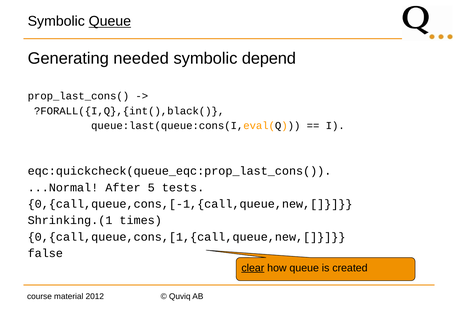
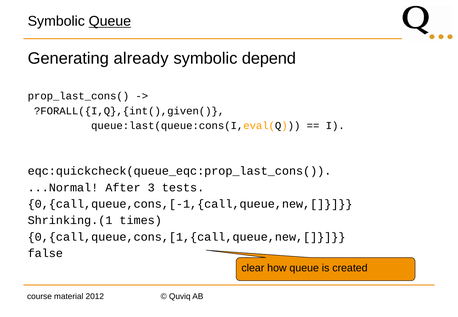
needed: needed -> already (141, 58)
?FORALL({I,Q},{int(),black(: ?FORALL({I,Q},{int(),black( -> ?FORALL({I,Q},{int(),given( (129, 111)
5: 5 -> 3 (151, 188)
clear underline: present -> none (253, 268)
